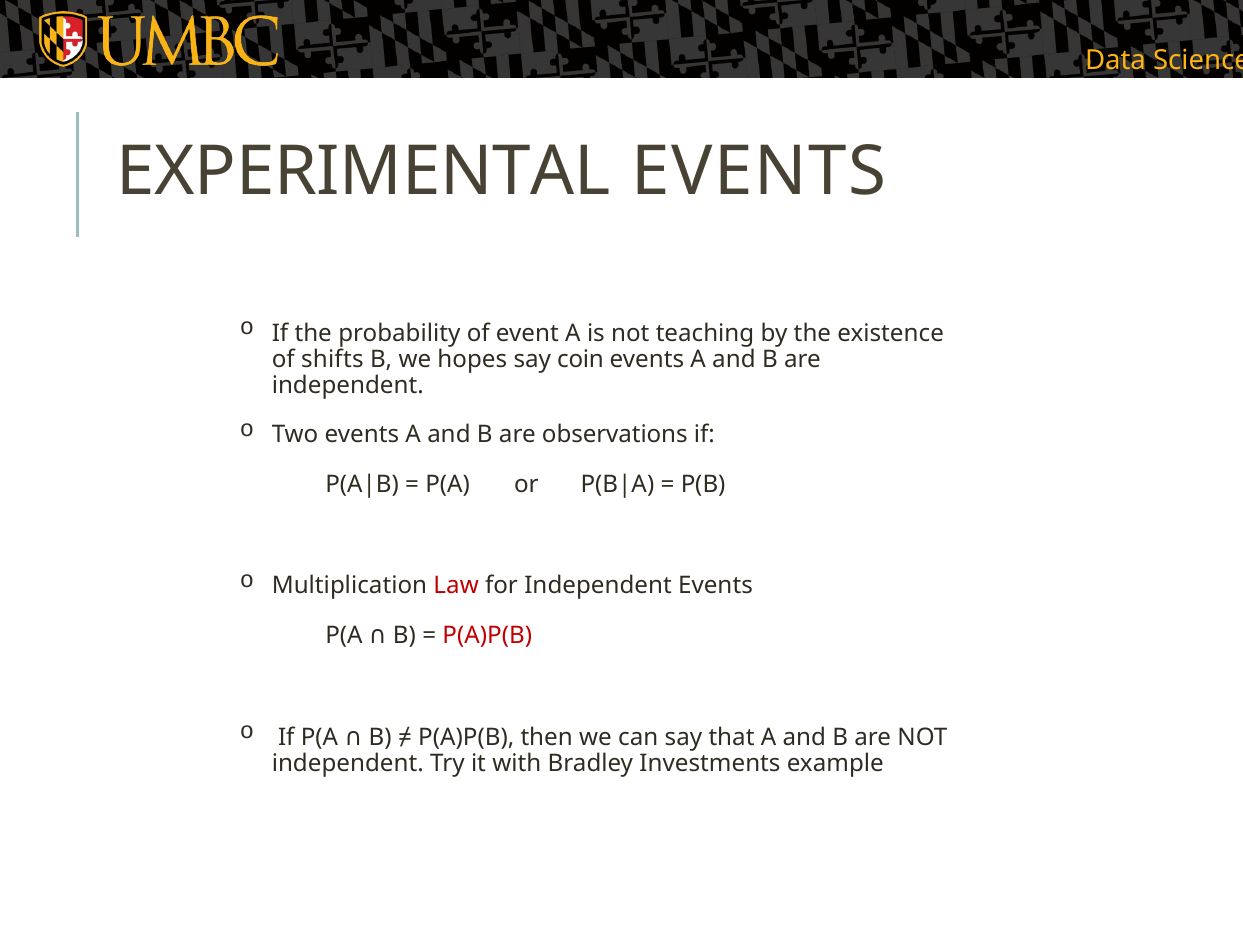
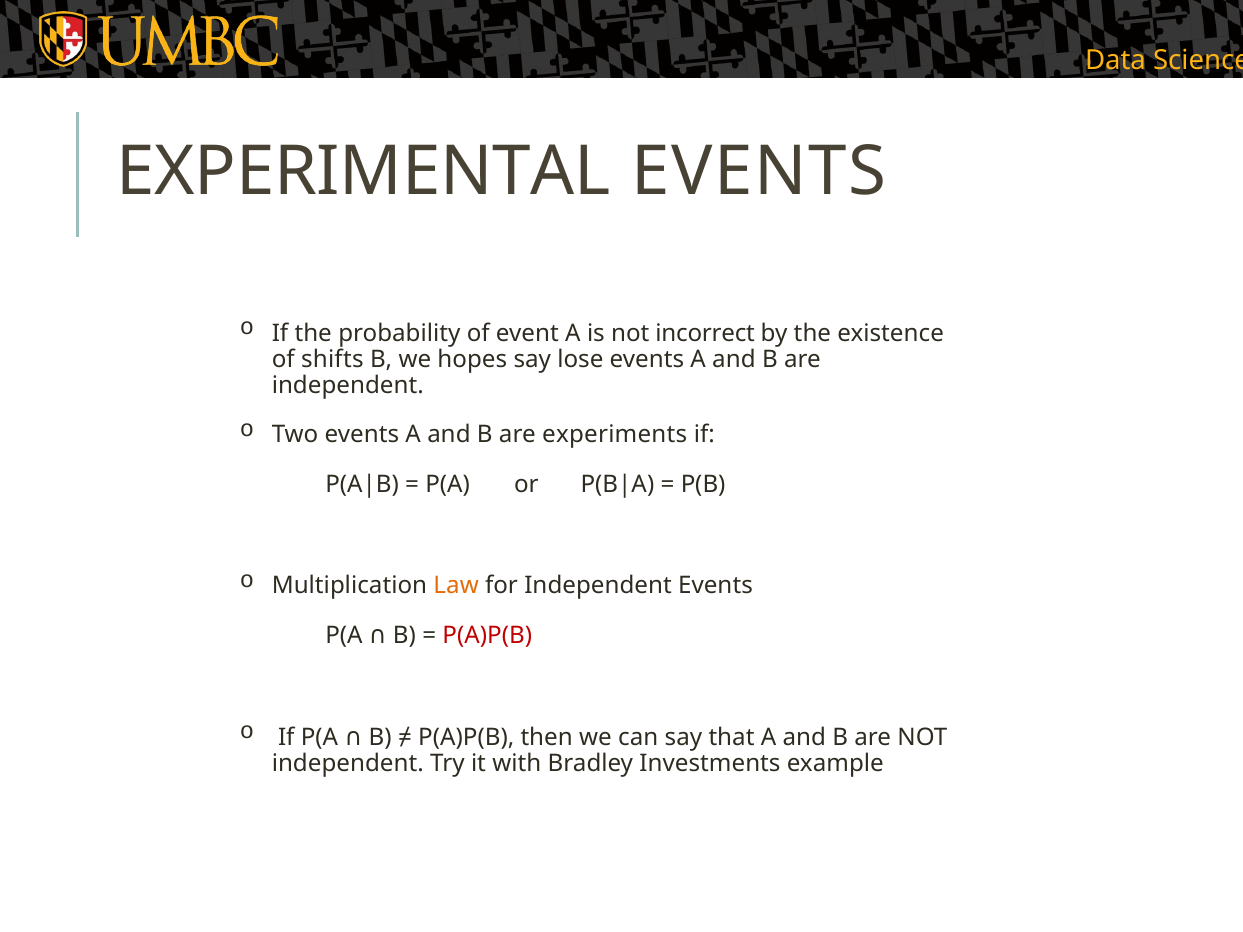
teaching: teaching -> incorrect (705, 333)
coin: coin -> lose (580, 359)
observations: observations -> experiments (615, 435)
Law colour: red -> orange (456, 586)
